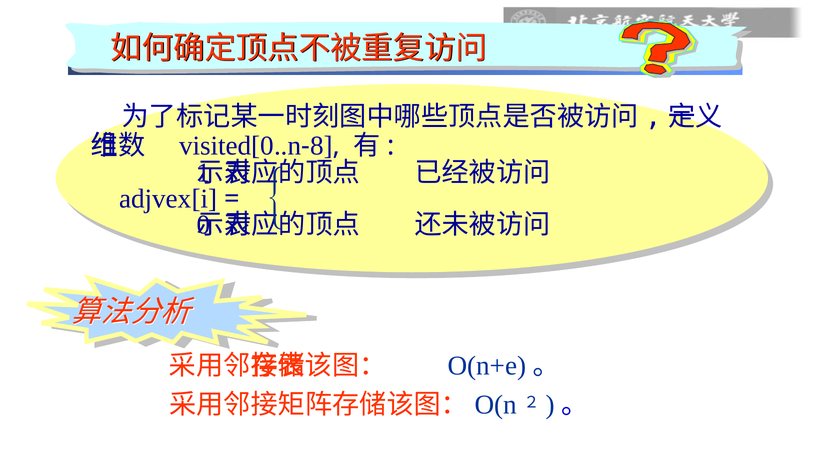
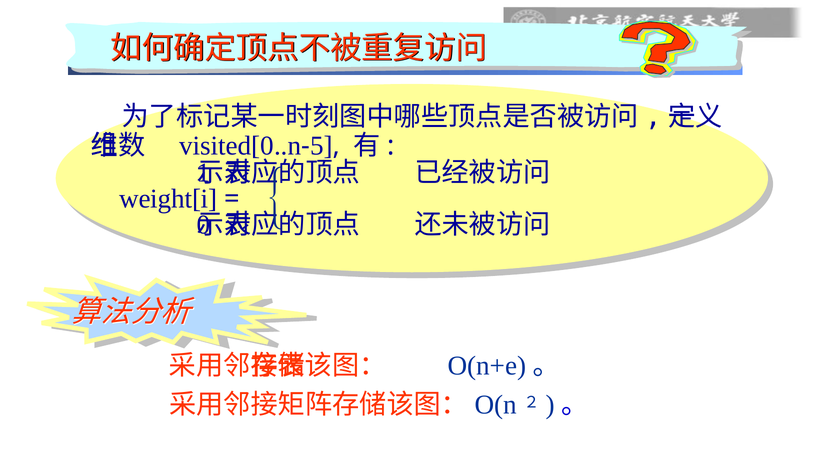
8: 8 -> 5 (321, 146)
adjvex[i: adjvex[i -> weight[i (168, 199)
